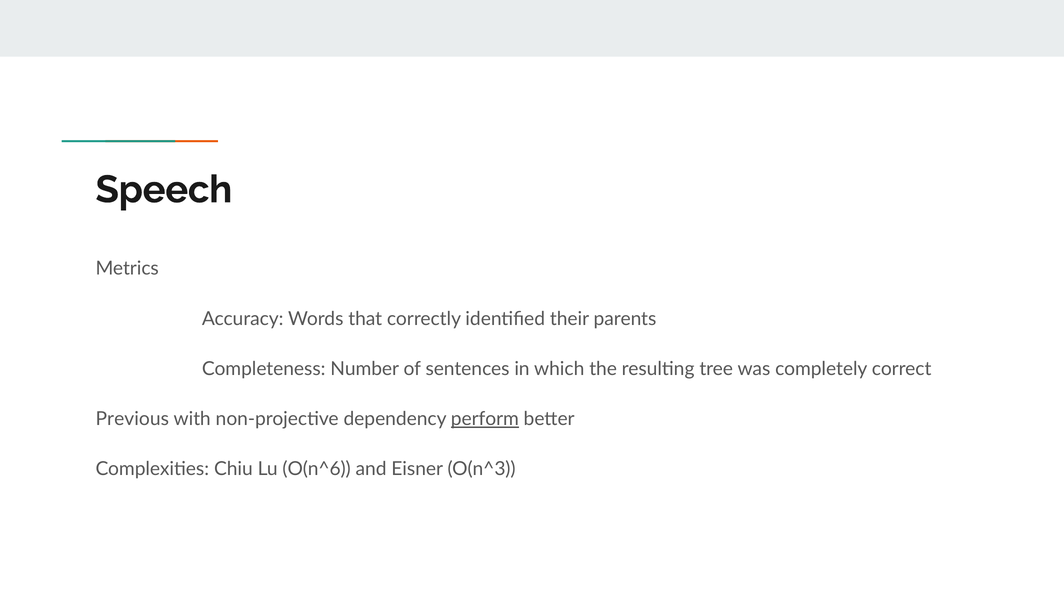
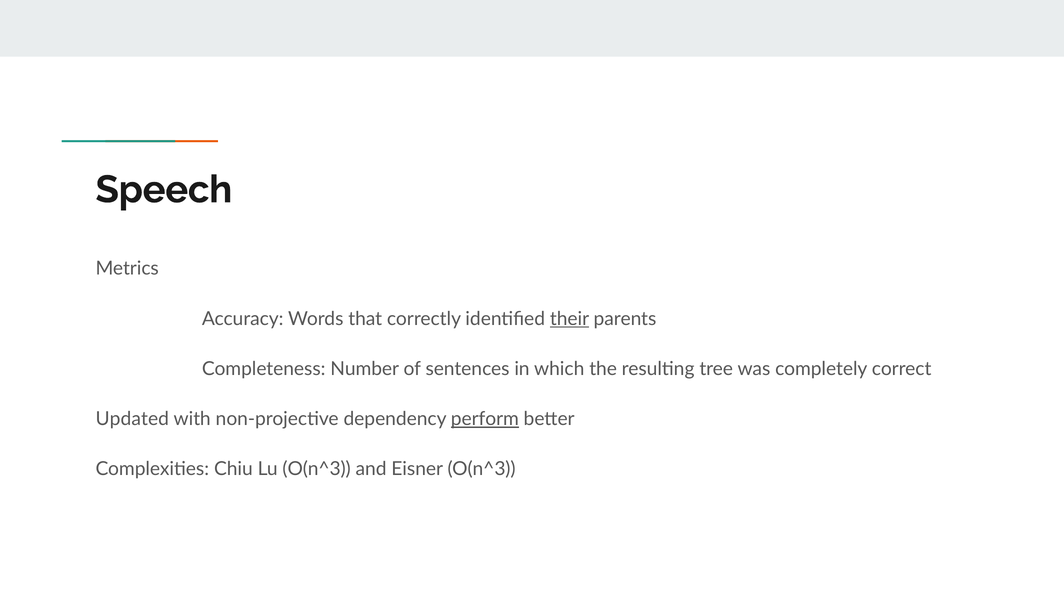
their underline: none -> present (570, 319)
Previous: Previous -> Updated (132, 419)
Lu O(n^6: O(n^6 -> O(n^3 (317, 469)
